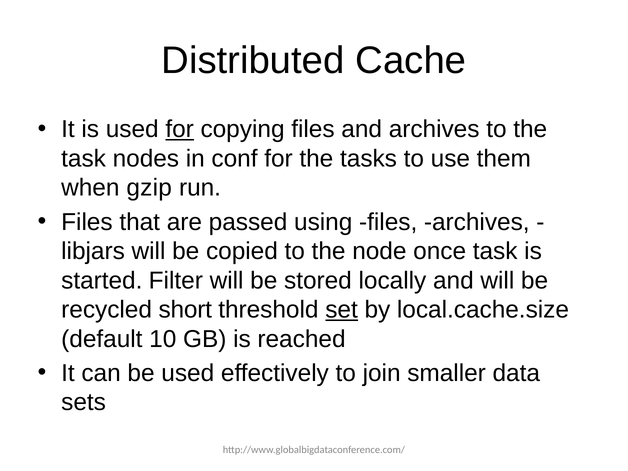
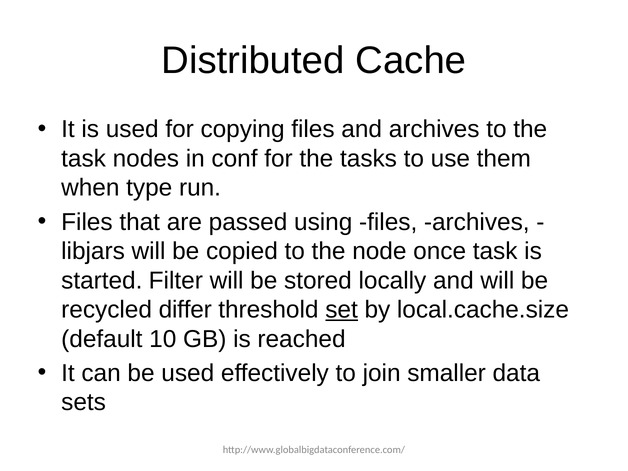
for underline: present -> none (180, 129)
gzip: gzip -> type (149, 188)
short: short -> differ (185, 310)
